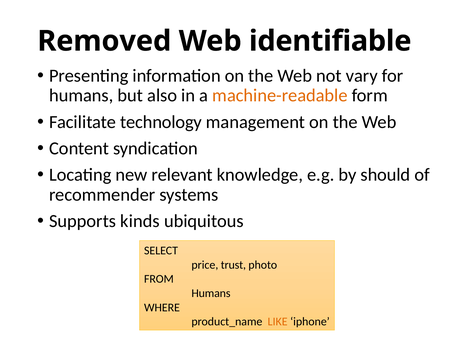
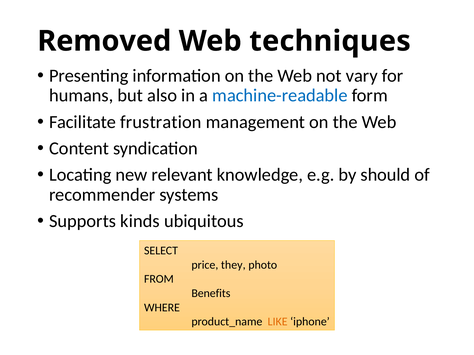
identifiable: identifiable -> techniques (330, 41)
machine-readable colour: orange -> blue (280, 96)
technology: technology -> frustration (161, 122)
trust: trust -> they (233, 265)
Humans: Humans -> Benefits (211, 294)
